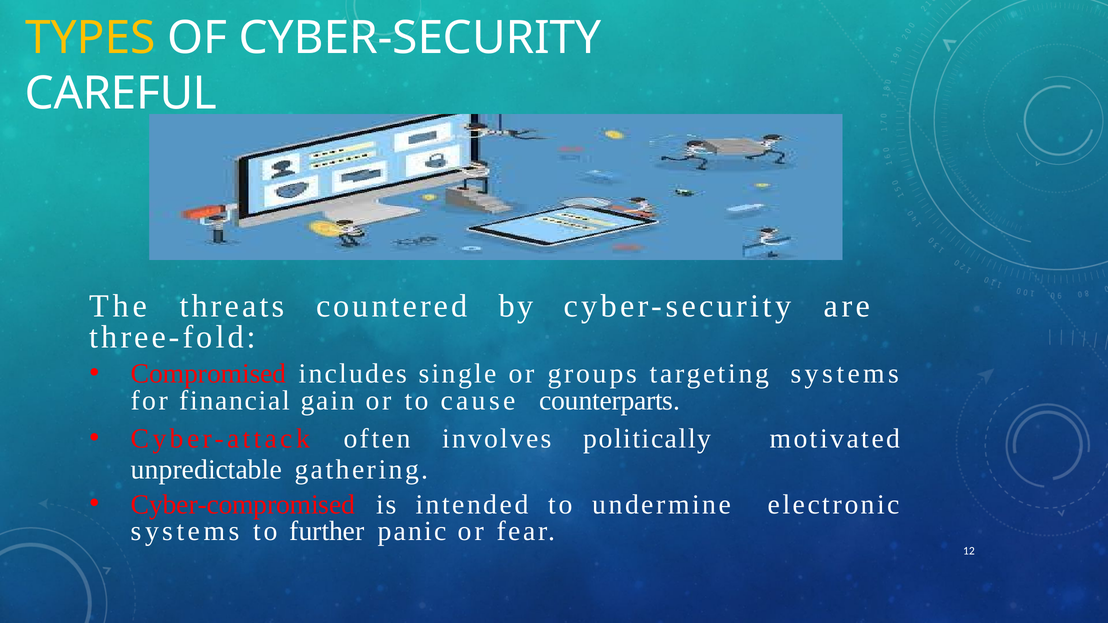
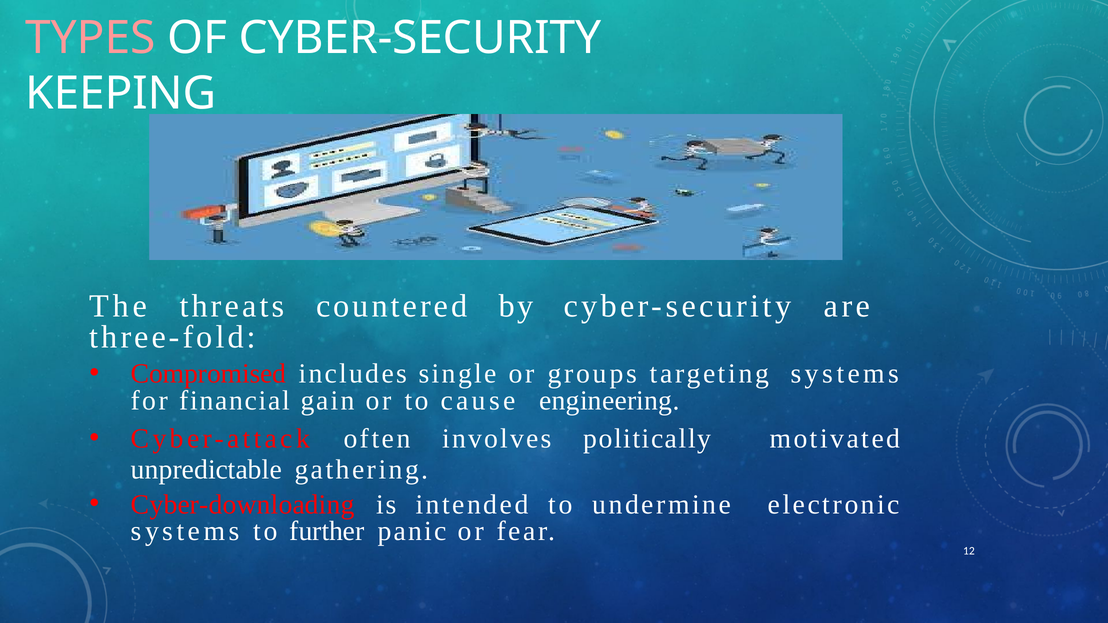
TYPES colour: yellow -> pink (90, 38)
CAREFUL: CAREFUL -> KEEPING (121, 93)
counterparts: counterparts -> engineering (609, 401)
Cyber-compromised: Cyber-compromised -> Cyber-downloading (243, 505)
